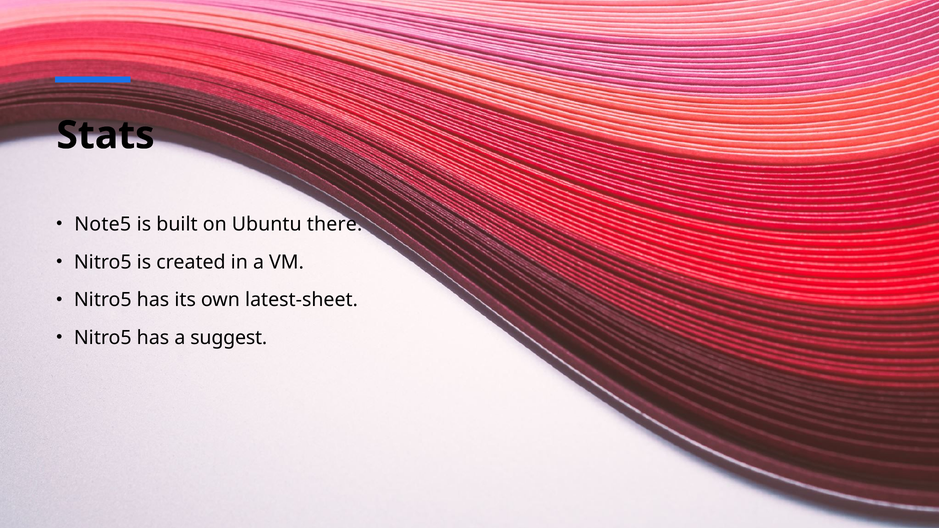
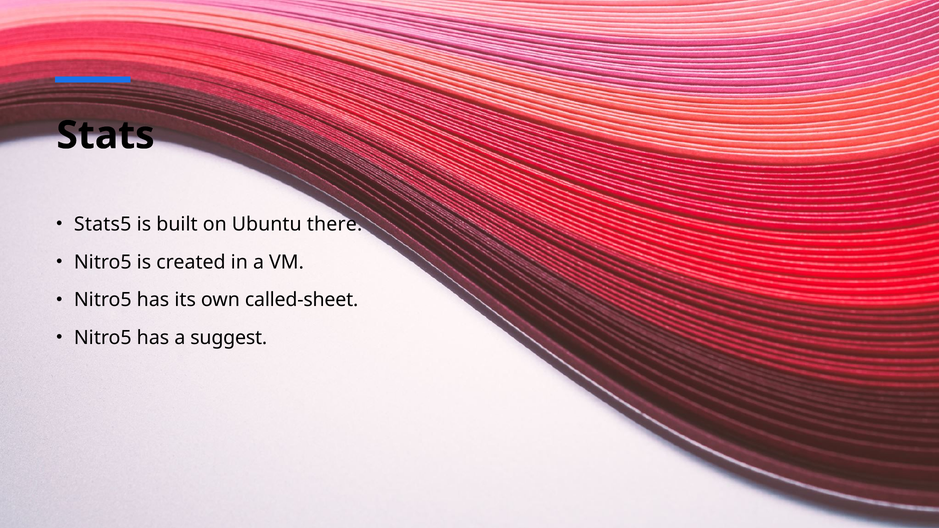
Note5: Note5 -> Stats5 (103, 224)
latest-sheet: latest-sheet -> called-sheet (302, 300)
